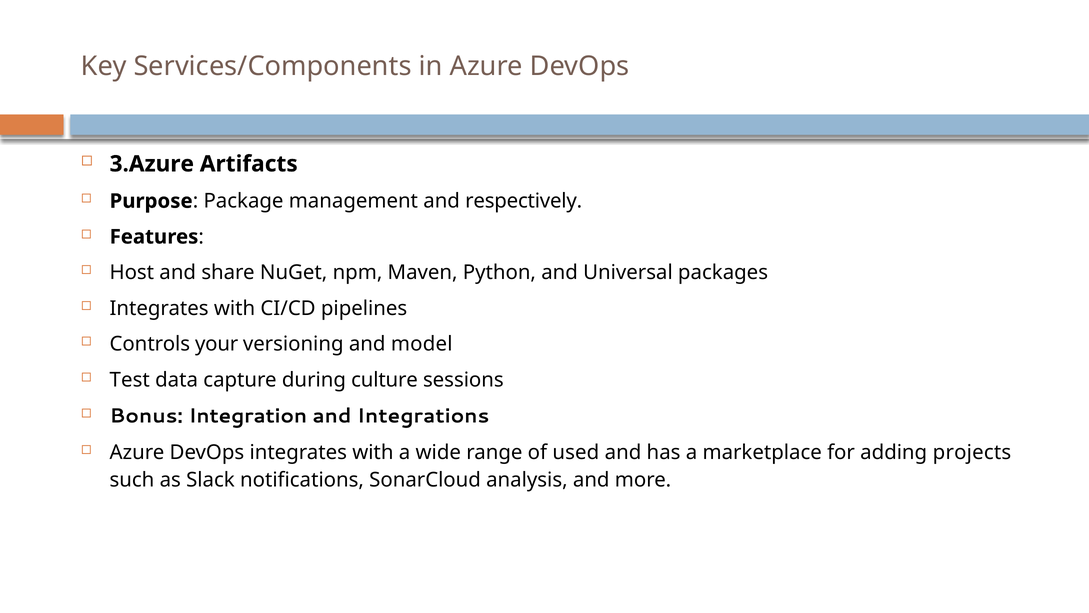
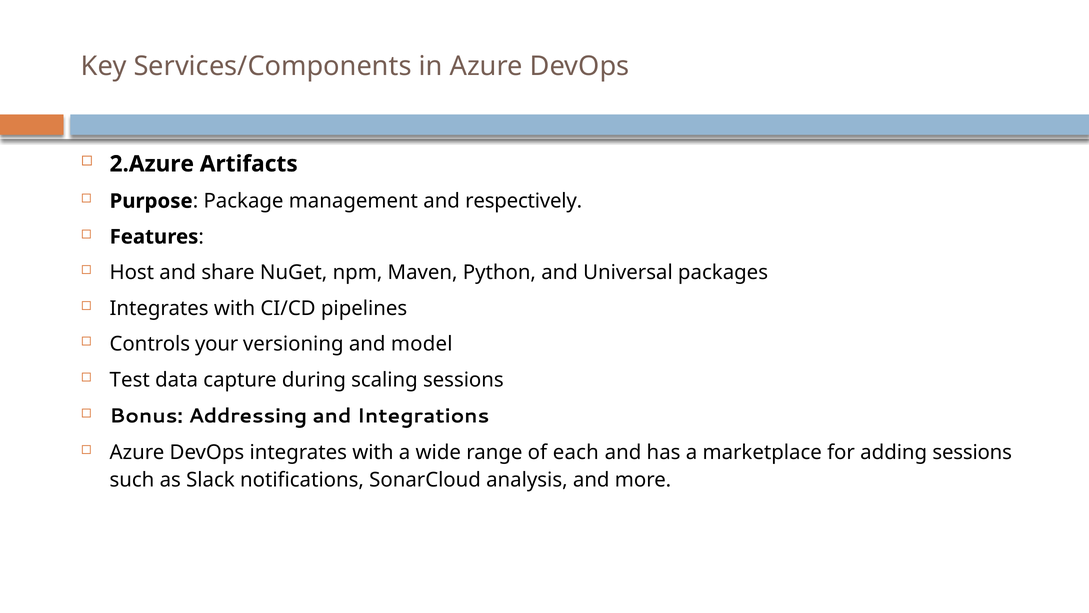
3.Azure: 3.Azure -> 2.Azure (152, 164)
culture: culture -> scaling (384, 380)
Integration: Integration -> Addressing (248, 416)
used: used -> each (576, 452)
adding projects: projects -> sessions (972, 452)
